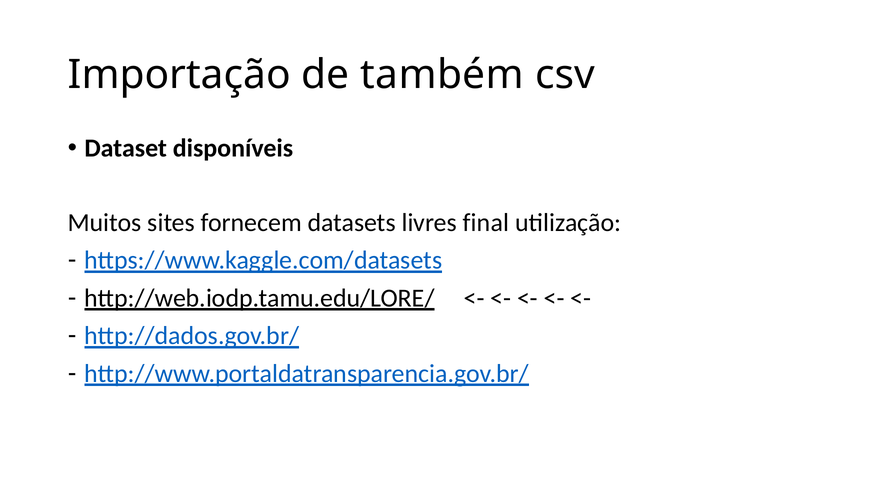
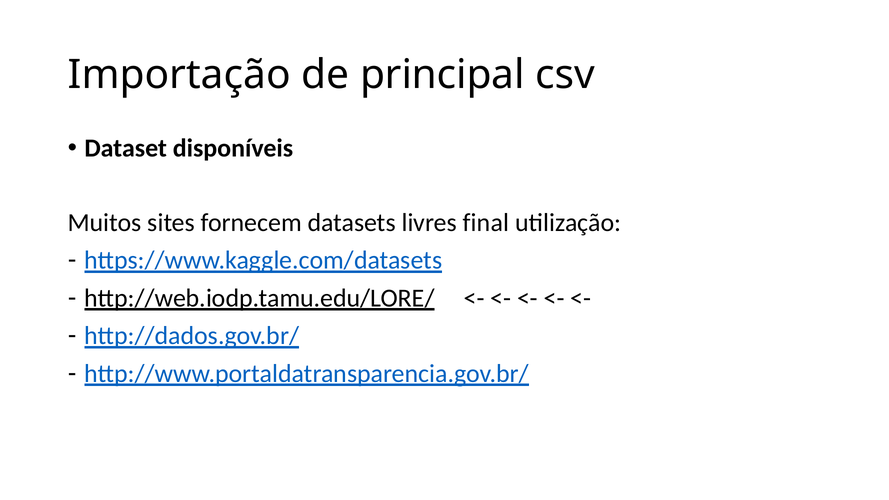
também: também -> principal (442, 75)
